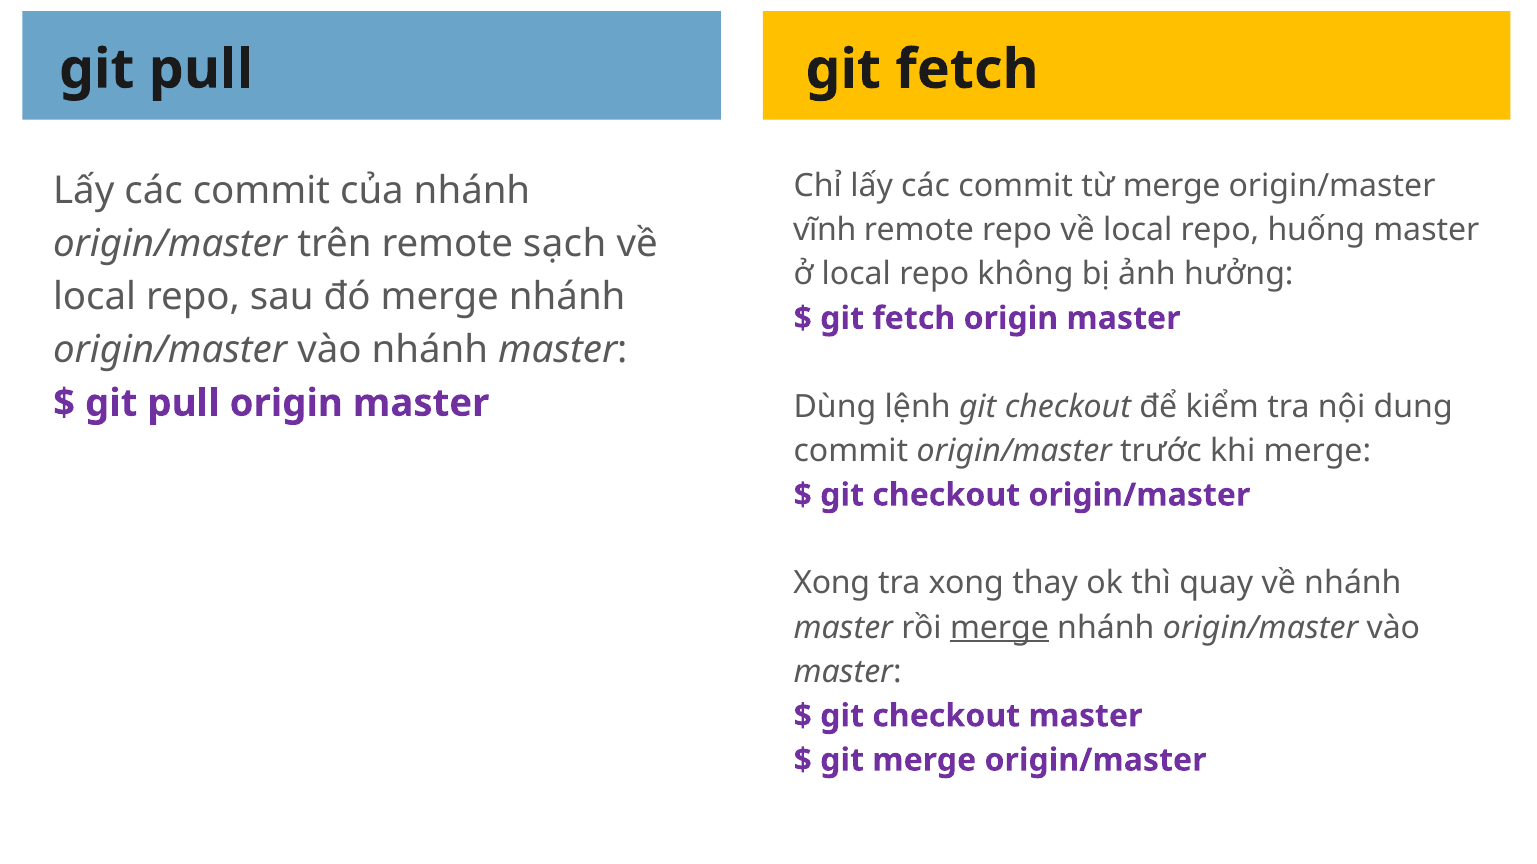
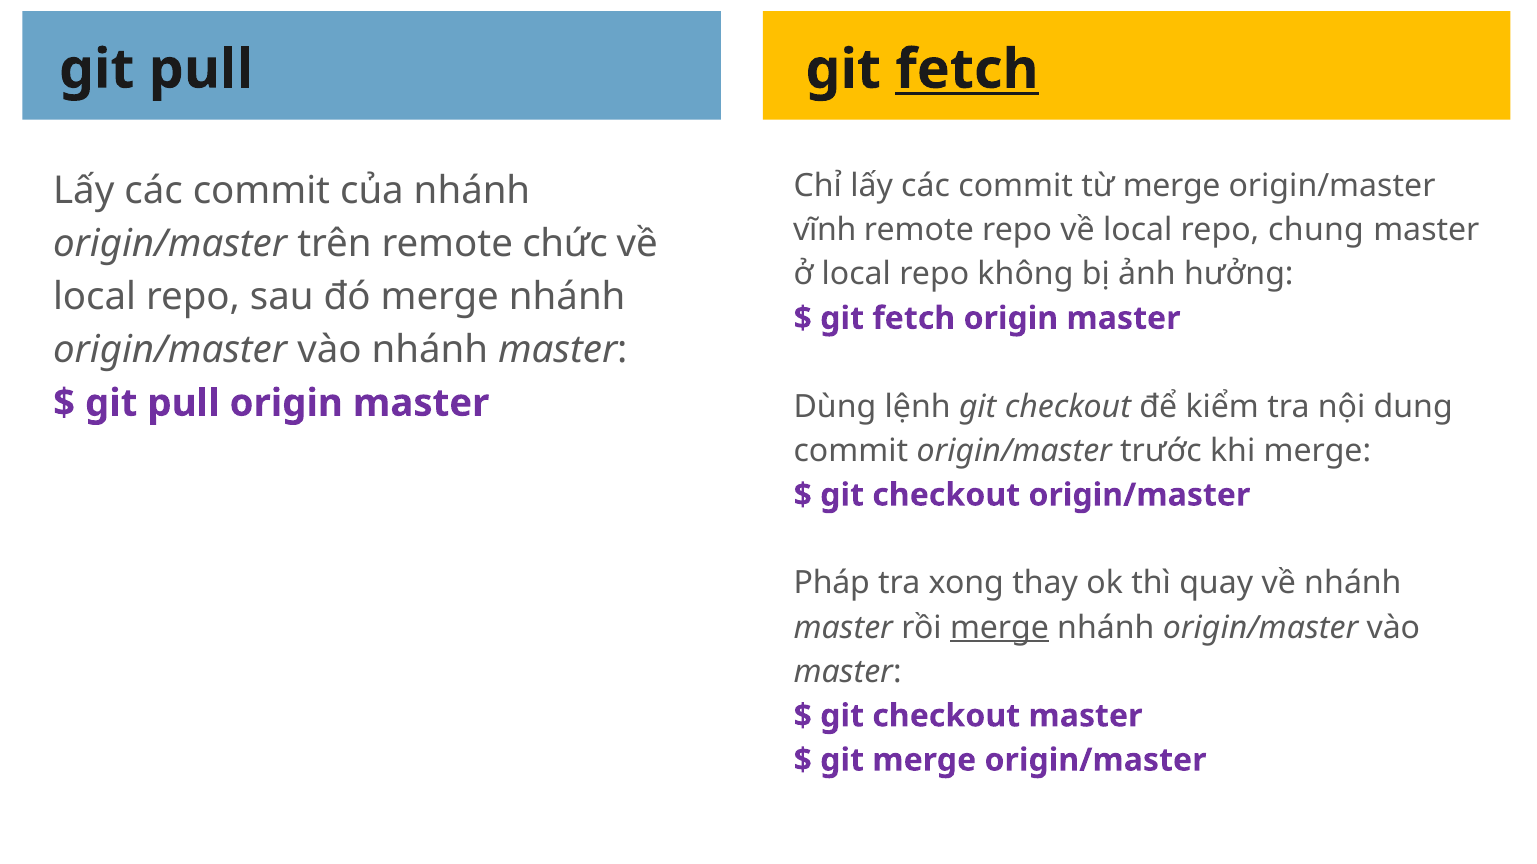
fetch underline: none -> present (967, 70)
huống: huống -> chung (1316, 230)
sạch: sạch -> chức (565, 244)
Xong: Xong -> Pháp (832, 584)
